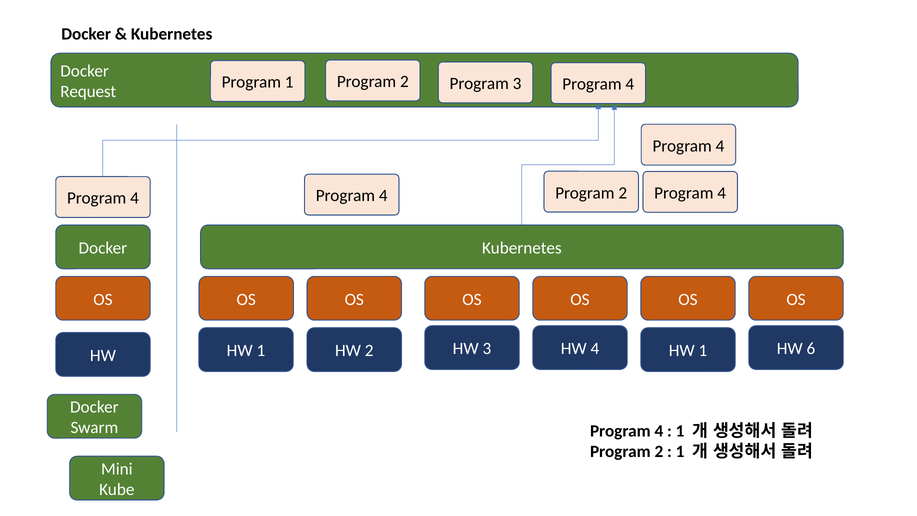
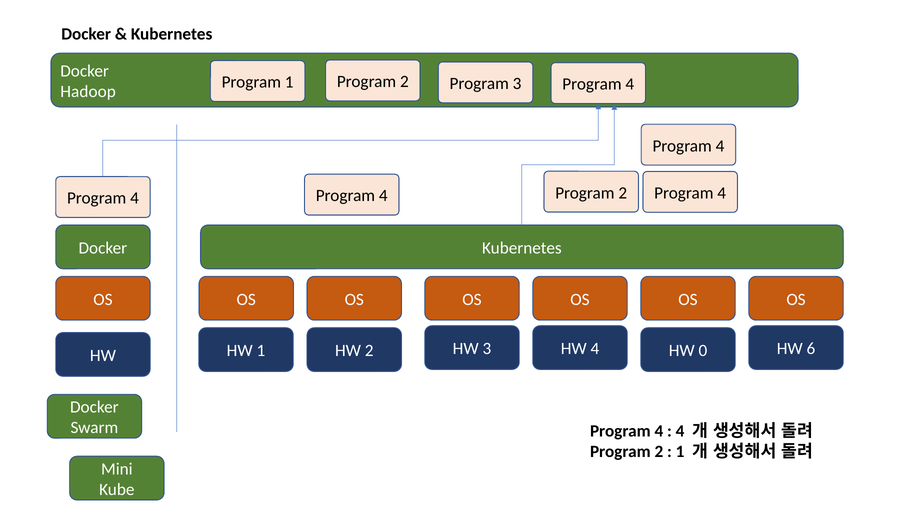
Request: Request -> Hadoop (88, 92)
2 HW 1: 1 -> 0 (703, 351)
1: 1 -> 4 (680, 431)
